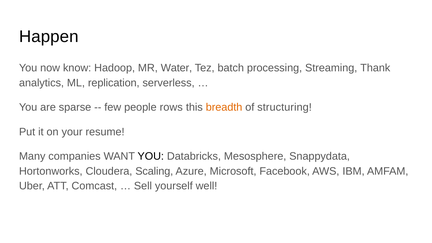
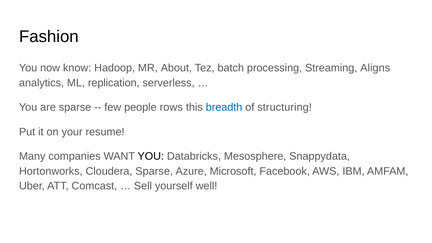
Happen: Happen -> Fashion (49, 37)
Water: Water -> About (176, 68)
Thank: Thank -> Aligns (375, 68)
breadth colour: orange -> blue (224, 107)
Cloudera Scaling: Scaling -> Sparse (154, 171)
